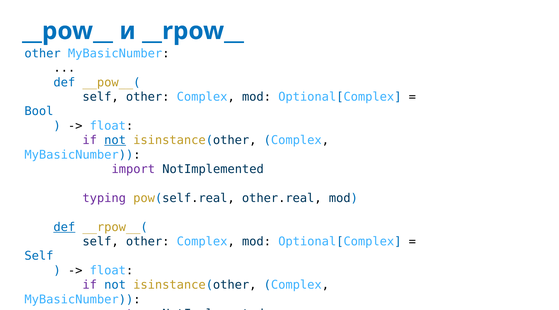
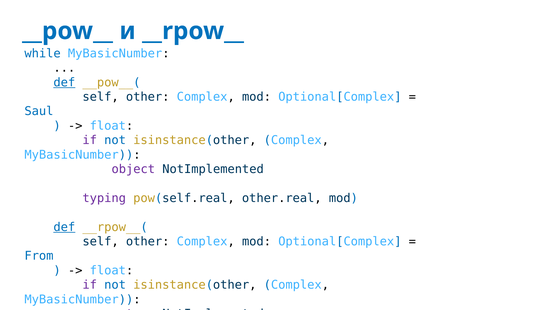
other: other -> while (43, 53)
def underline: none -> present (64, 82)
Bool: Bool -> Saul (39, 111)
not underline: present -> none (115, 140)
import: import -> object (133, 169)
Self: Self -> From (39, 256)
